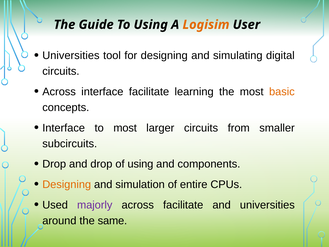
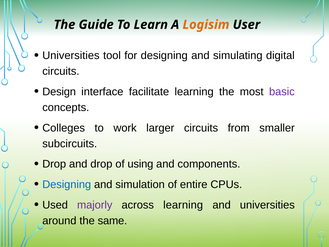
To Using: Using -> Learn (151, 25)
Across: Across -> Design (59, 92)
basic colour: orange -> purple (282, 92)
Interface: Interface -> Colleges (64, 128)
to most: most -> work (125, 128)
Designing colour: orange -> blue (67, 184)
across facilitate: facilitate -> learning (183, 205)
